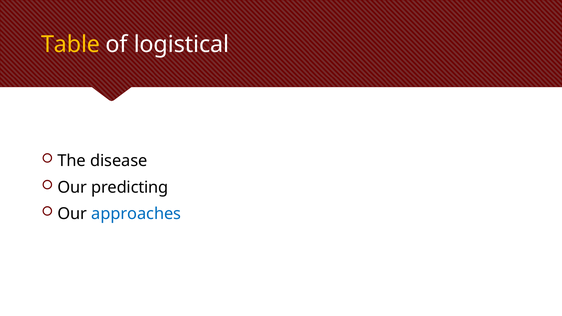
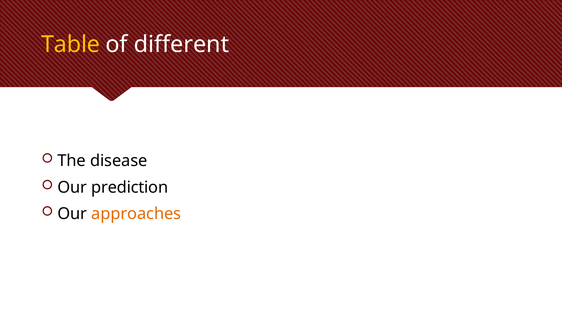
logistical: logistical -> different (181, 45)
predicting: predicting -> prediction (130, 187)
approaches colour: blue -> orange (136, 214)
